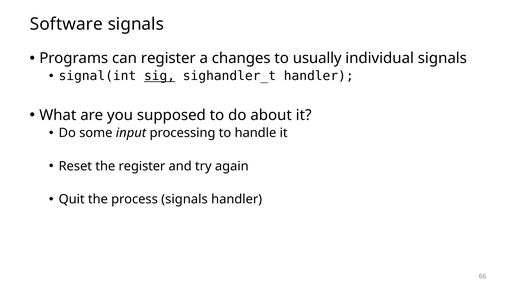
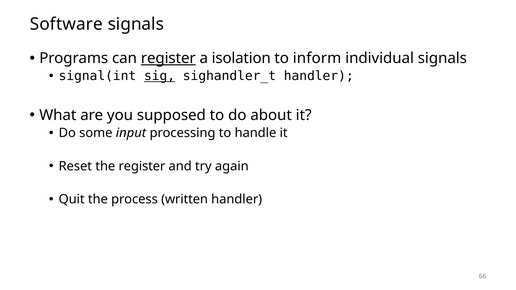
register underline: none -> present (168, 58)
changes: changes -> isolation (241, 58)
usually: usually -> inform (317, 58)
process signals: signals -> written (185, 200)
